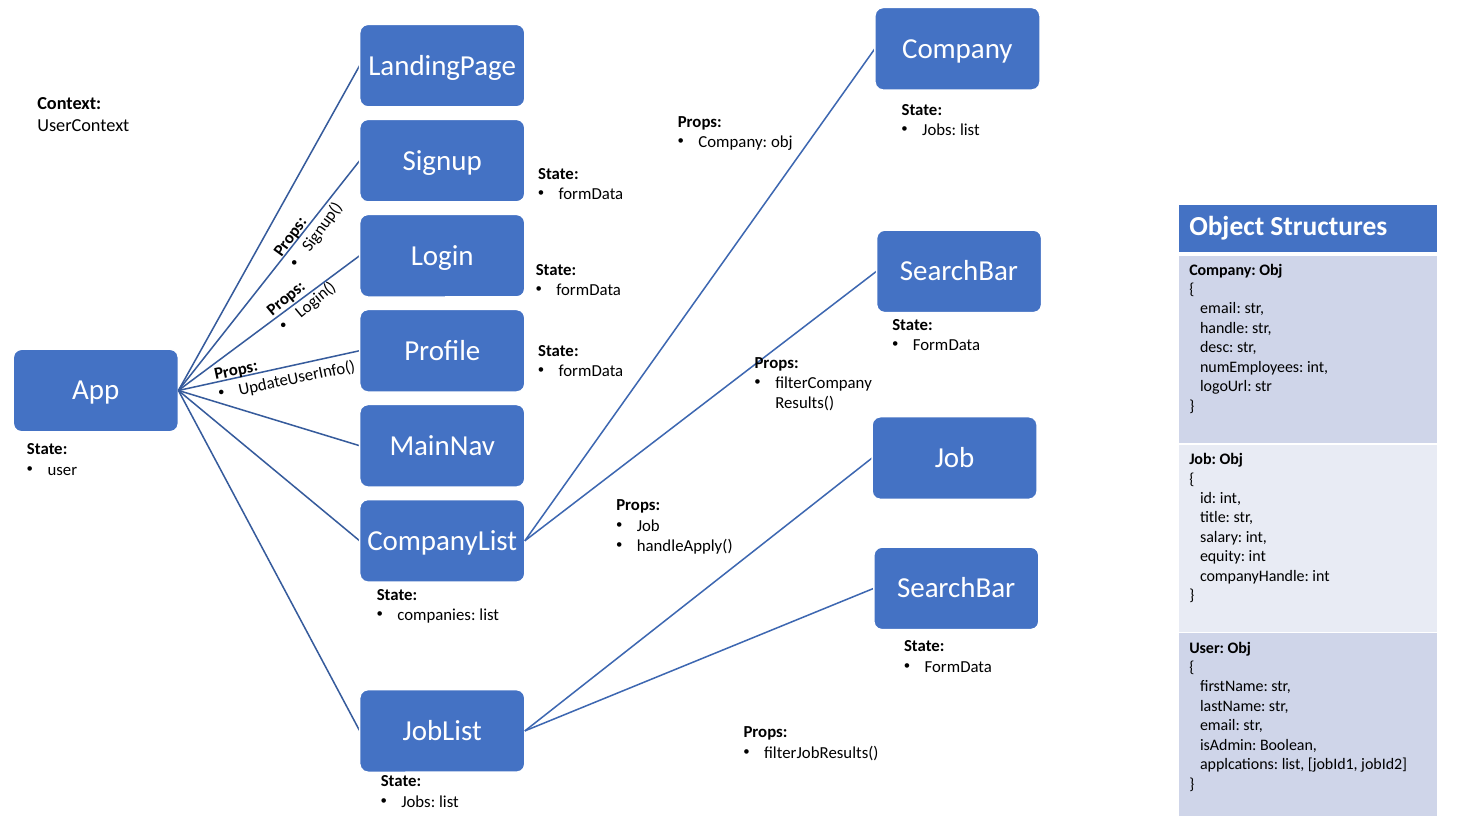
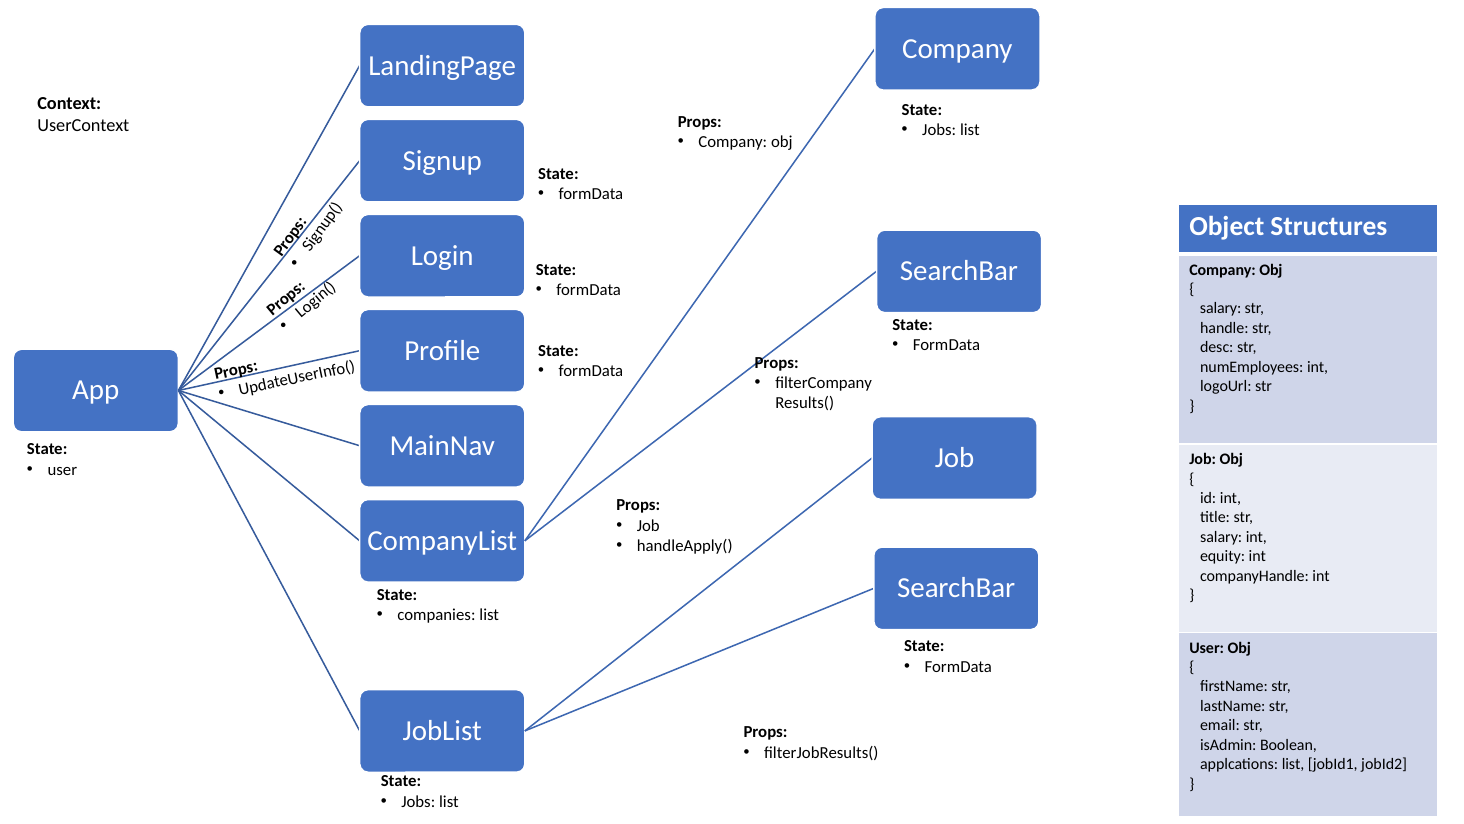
email: email -> salary (1221, 309)
